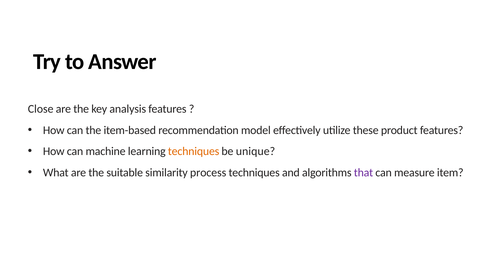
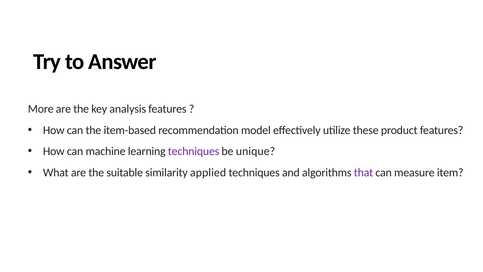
Close: Close -> More (41, 109)
techniques colour: orange -> purple (194, 151)
process: process -> applied (208, 172)
